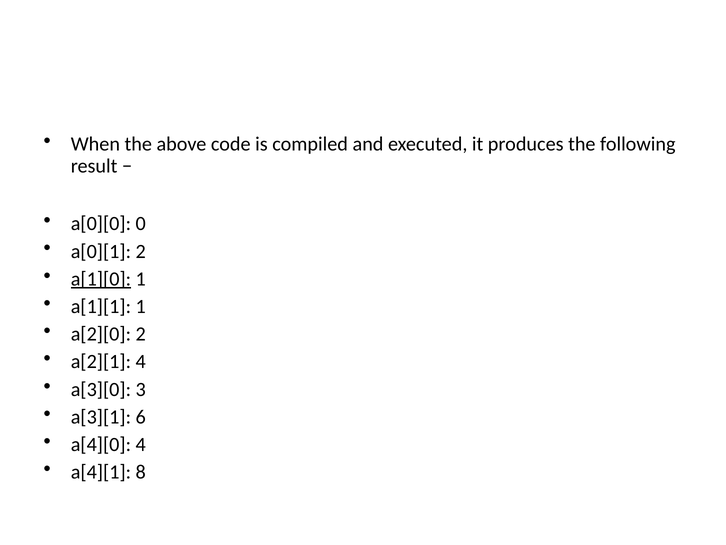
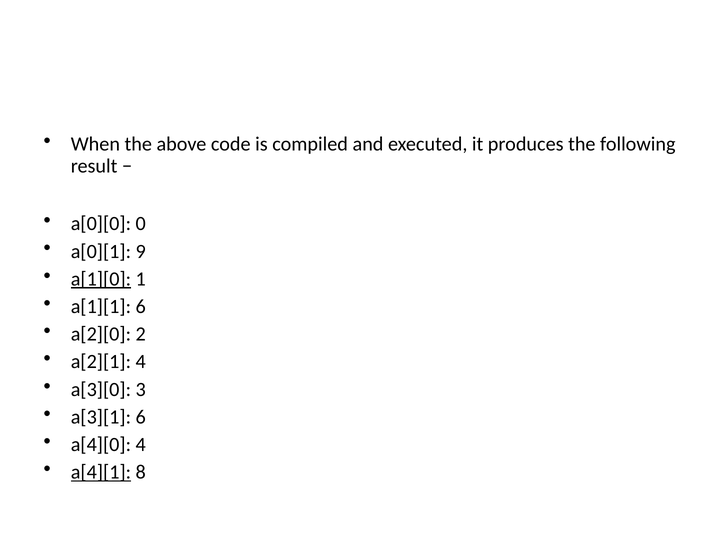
a[0][1 2: 2 -> 9 (141, 251)
a[1][1 1: 1 -> 6 (141, 306)
a[4][1 underline: none -> present (101, 472)
